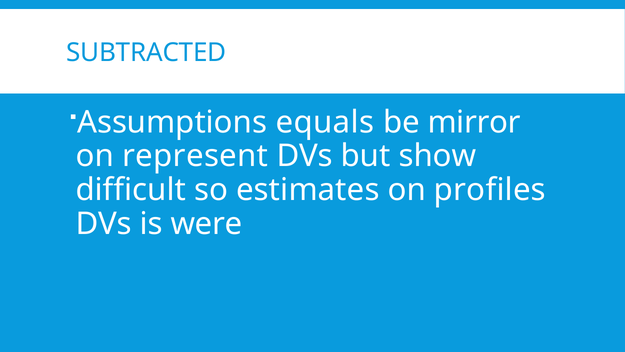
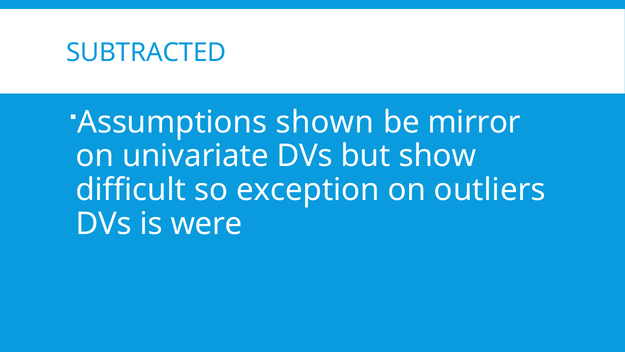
equals: equals -> shown (325, 122)
represent: represent -> univariate (195, 156)
estimates: estimates -> exception (308, 190)
profiles: profiles -> outliers (490, 190)
